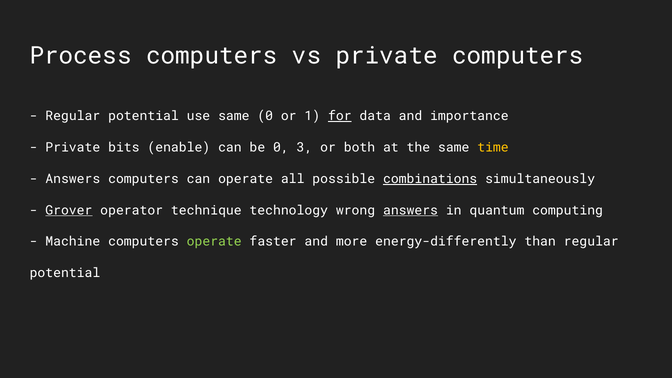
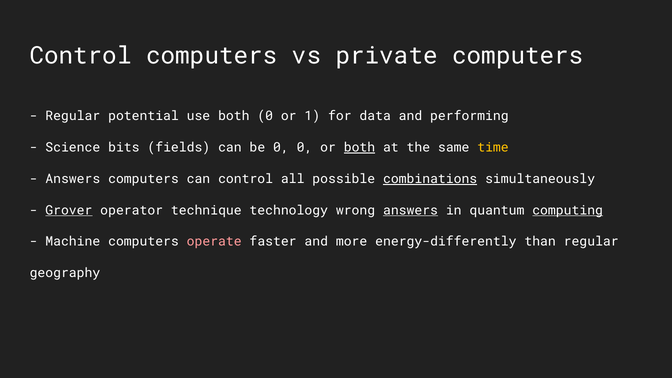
Process: Process -> Control (81, 56)
use same: same -> both (234, 116)
for underline: present -> none (340, 116)
importance: importance -> performing (469, 116)
Private: Private -> Science (73, 147)
enable: enable -> fields (179, 147)
0 3: 3 -> 0 (305, 147)
both underline: none -> present (359, 147)
can operate: operate -> control (246, 179)
computing underline: none -> present (568, 210)
operate colour: light green -> pink (214, 242)
potential: potential -> geography (65, 273)
